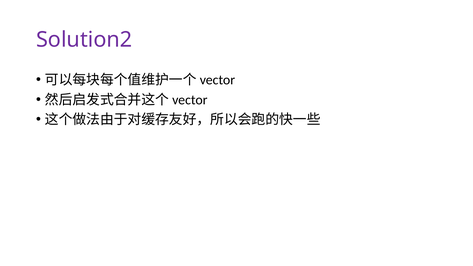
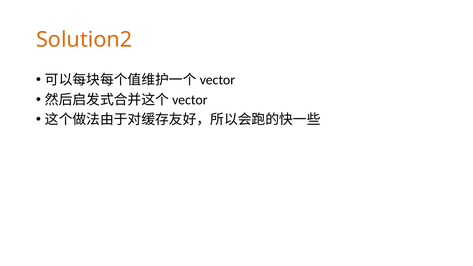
Solution2 colour: purple -> orange (84, 40)
